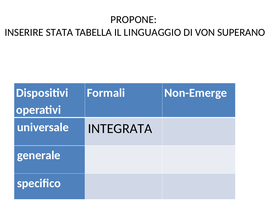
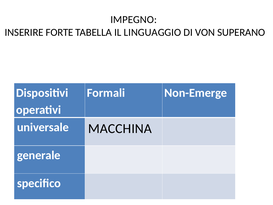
PROPONE: PROPONE -> IMPEGNO (134, 20)
STATA: STATA -> FORTE (60, 32)
INTEGRATA: INTEGRATA -> MACCHINA (120, 128)
